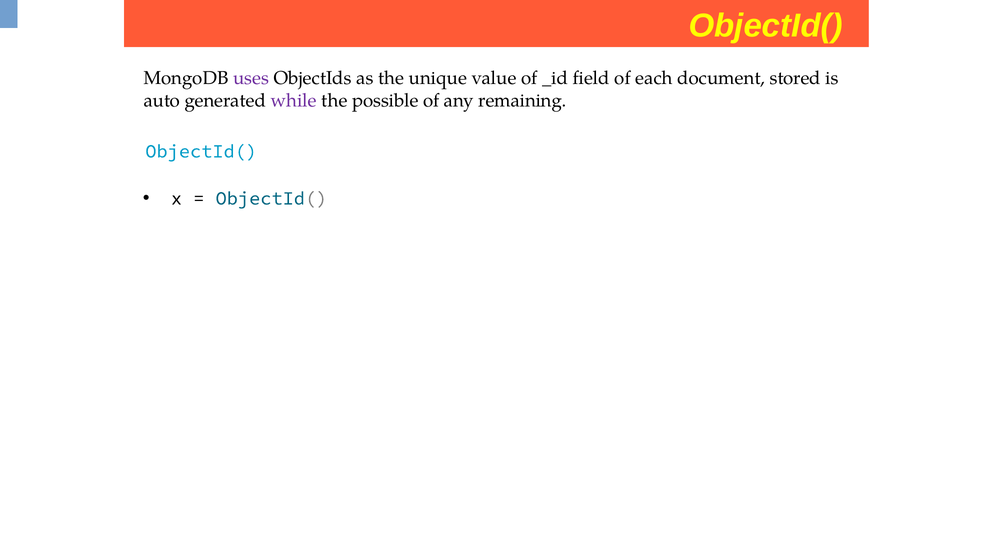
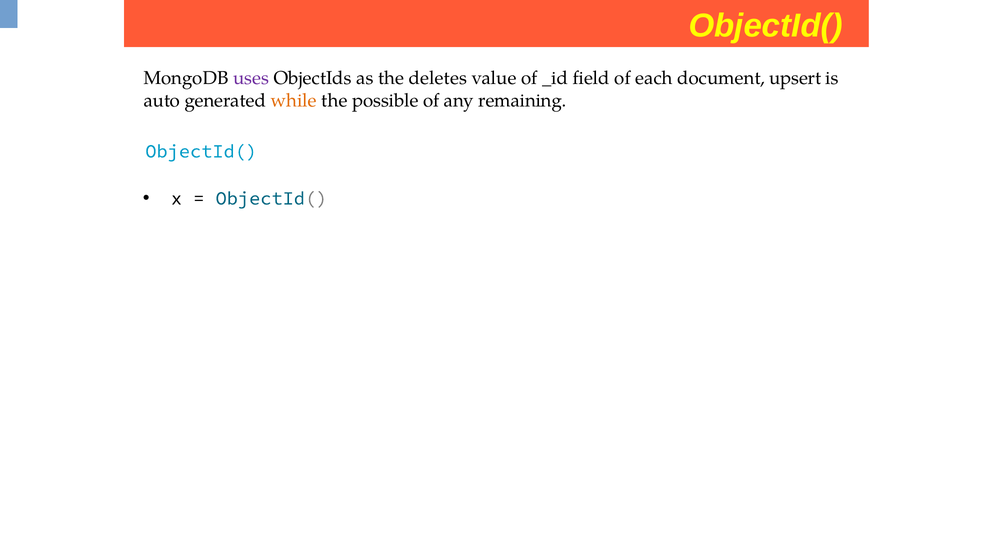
unique: unique -> deletes (438, 78)
stored: stored -> upsert (795, 78)
while colour: purple -> orange (294, 101)
